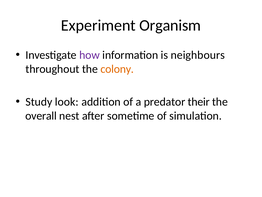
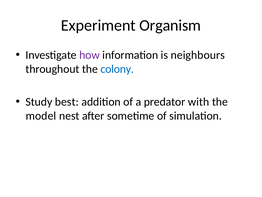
colony colour: orange -> blue (117, 69)
look: look -> best (67, 102)
their: their -> with (199, 102)
overall: overall -> model (41, 116)
